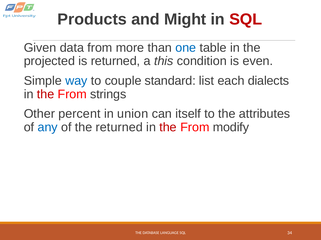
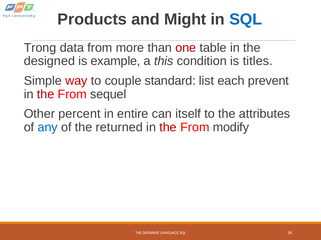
SQL colour: red -> blue (246, 19)
Given: Given -> Trong (40, 48)
one colour: blue -> red (186, 48)
projected: projected -> designed (49, 61)
is returned: returned -> example (116, 61)
even: even -> titles (258, 61)
way colour: blue -> red (76, 81)
dialects: dialects -> prevent (268, 81)
strings: strings -> sequel (108, 94)
union: union -> entire (133, 114)
